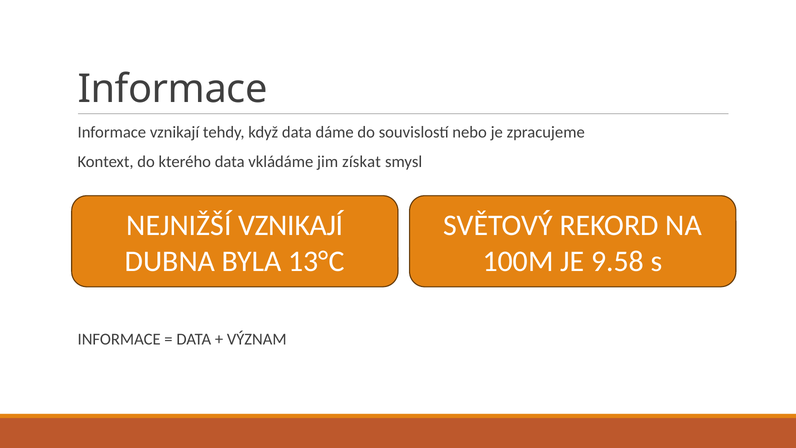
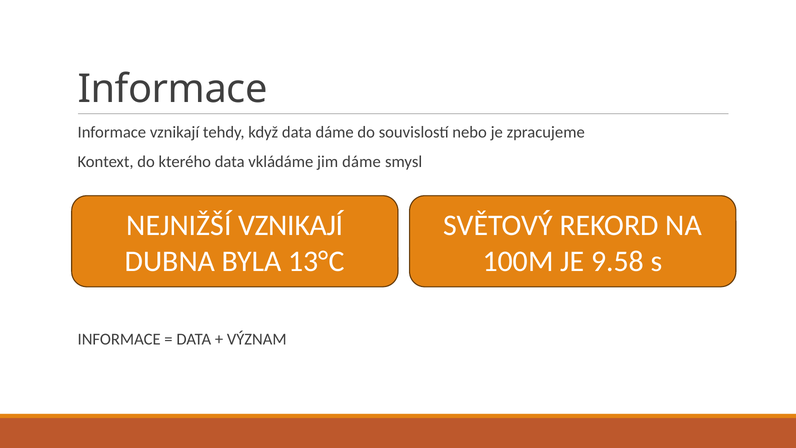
jim získat: získat -> dáme (362, 162)
